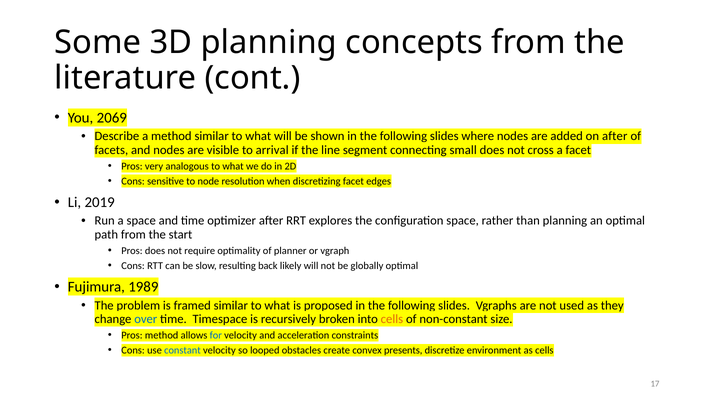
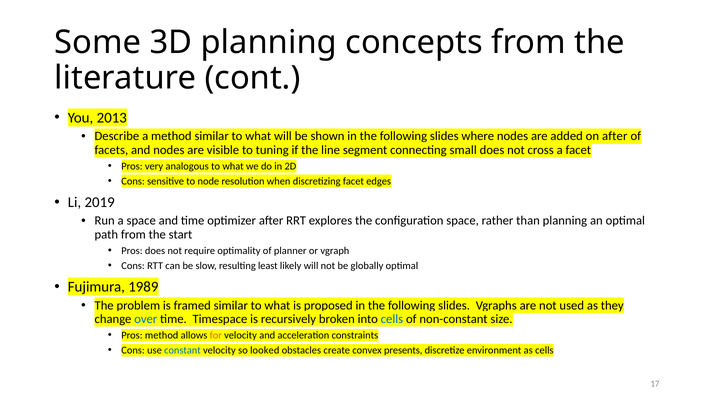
2069: 2069 -> 2013 (112, 118)
arrival: arrival -> tuning (272, 150)
back: back -> least (268, 265)
cells colour: orange -> blue (392, 319)
for colour: blue -> orange (216, 335)
looped: looped -> looked (265, 350)
